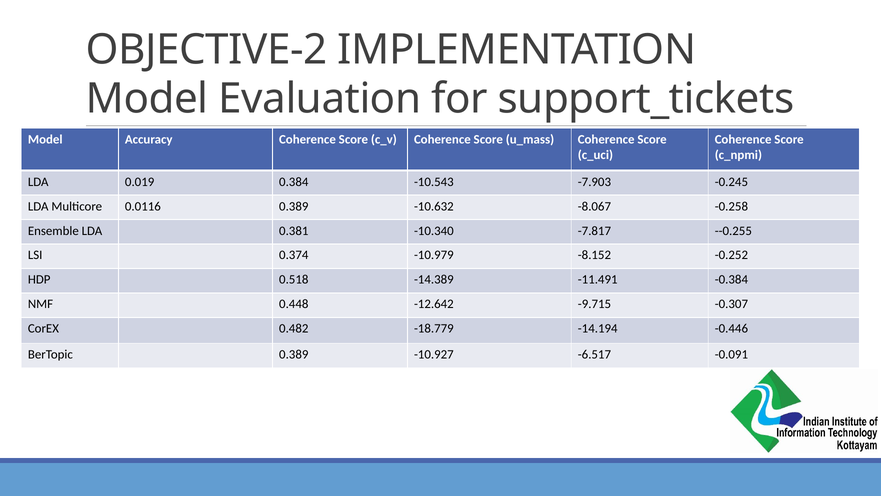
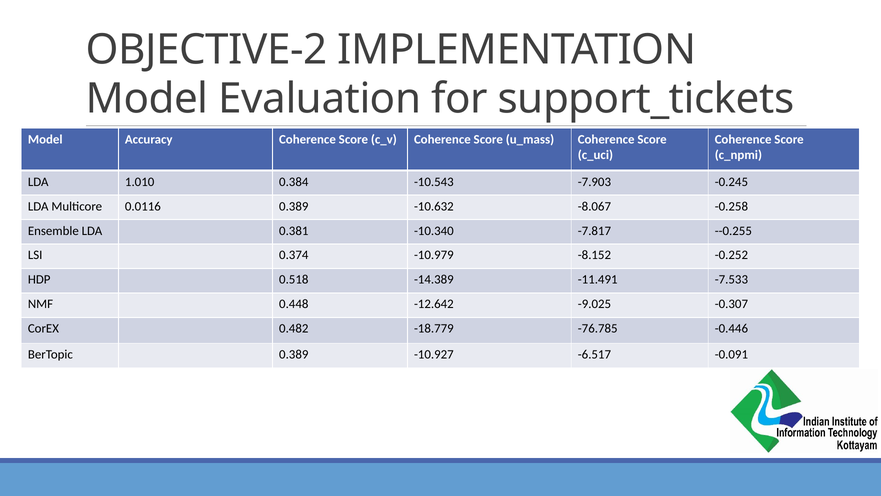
0.019: 0.019 -> 1.010 (140, 182)
-0.384: -0.384 -> -7.533 (731, 279)
-9.715: -9.715 -> -9.025 (594, 304)
-14.194: -14.194 -> -76.785 (598, 328)
